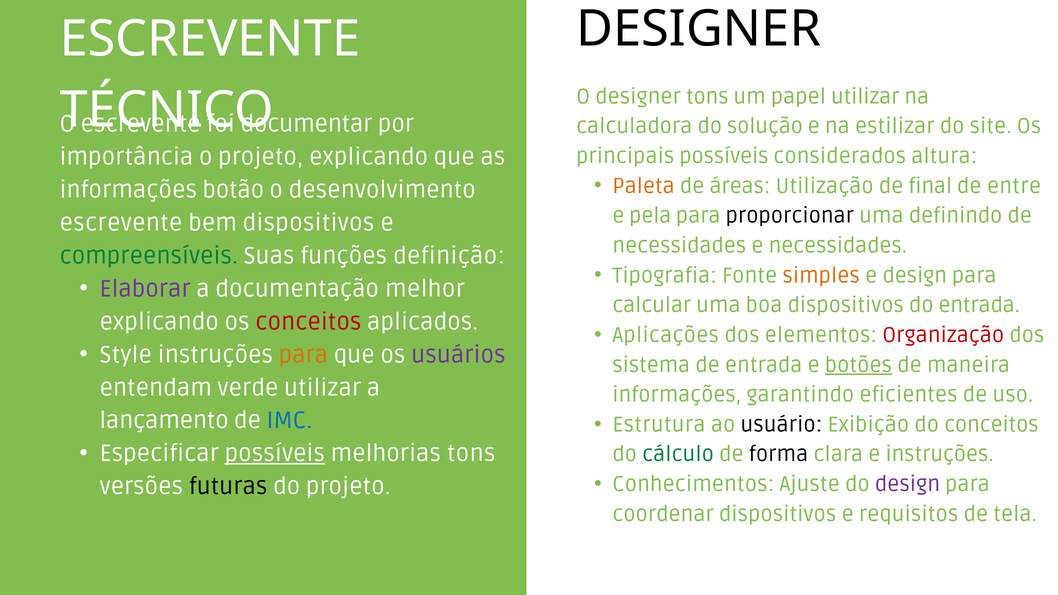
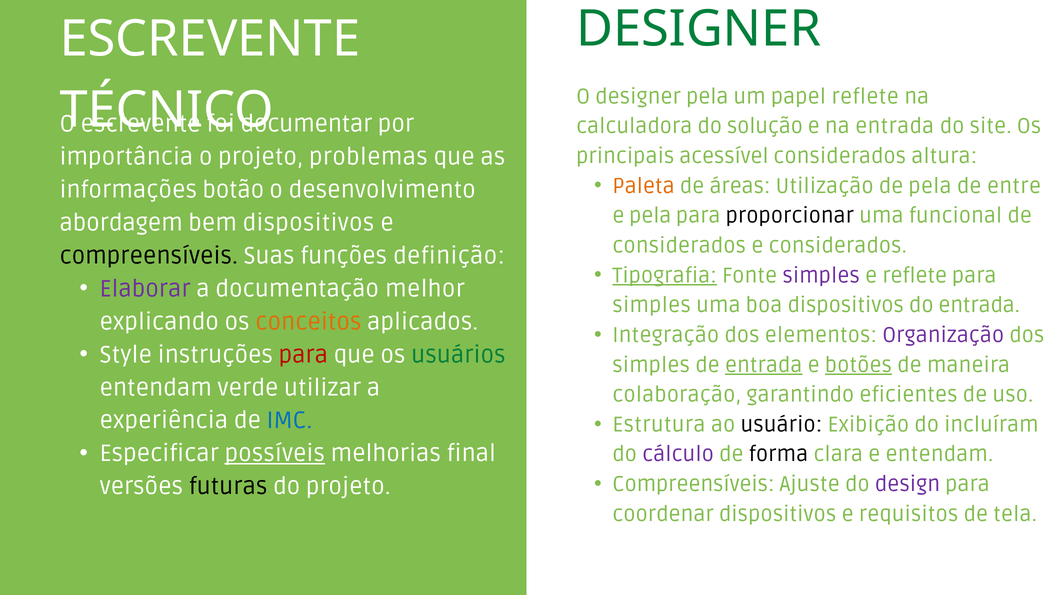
DESIGNER colour: black -> green (699, 29)
designer tons: tons -> pela (707, 97)
papel utilizar: utilizar -> reflete (865, 97)
na estilizar: estilizar -> entrada (895, 126)
projeto explicando: explicando -> problemas (368, 157)
principais possíveis: possíveis -> acessível (724, 156)
de final: final -> pela (930, 186)
definindo: definindo -> funcional (956, 216)
escrevente: escrevente -> abordagem (121, 223)
necessidades: necessidades -> considerados (679, 246)
e necessidades: necessidades -> considerados (838, 246)
compreensíveis colour: green -> black (149, 256)
Tipografia underline: none -> present (665, 276)
simples colour: orange -> purple (821, 276)
e design: design -> reflete (915, 276)
calcular: calcular -> simples (652, 305)
conceitos colour: red -> orange (308, 322)
Aplicações: Aplicações -> Integração (666, 335)
Organização colour: red -> purple (943, 335)
para colour: orange -> red (303, 355)
usuários colour: purple -> green (458, 355)
sistema: sistema -> simples (651, 365)
entrada underline: none -> present (764, 365)
informações: informações -> colaboração (677, 395)
lançamento: lançamento -> experiência (164, 421)
do conceitos: conceitos -> incluíram (991, 425)
melhorias tons: tons -> final (471, 454)
cálculo colour: green -> purple (678, 455)
e instruções: instruções -> entendam (939, 455)
Conhecimentos: Conhecimentos -> Compreensíveis (693, 484)
